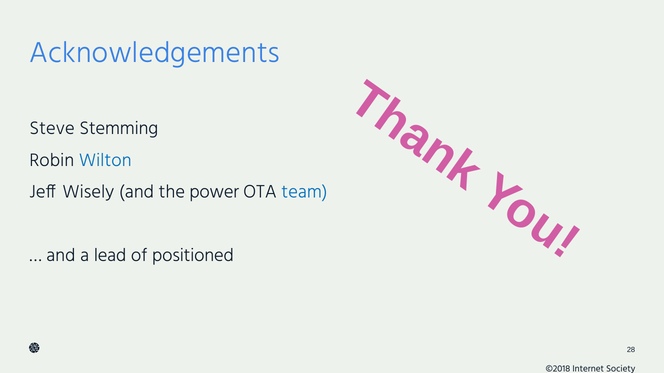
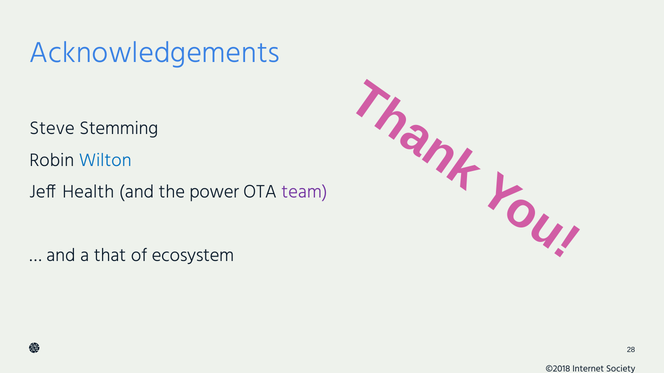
Wisely: Wisely -> Health (88, 192)
team colour: blue -> purple (305, 192)
lead: lead -> that (110, 256)
positioned: positioned -> ecosystem (193, 256)
